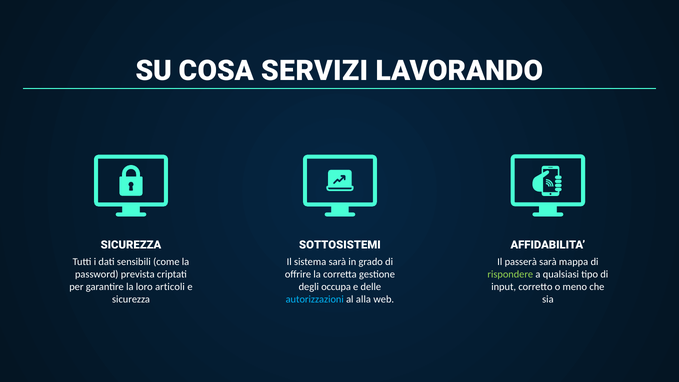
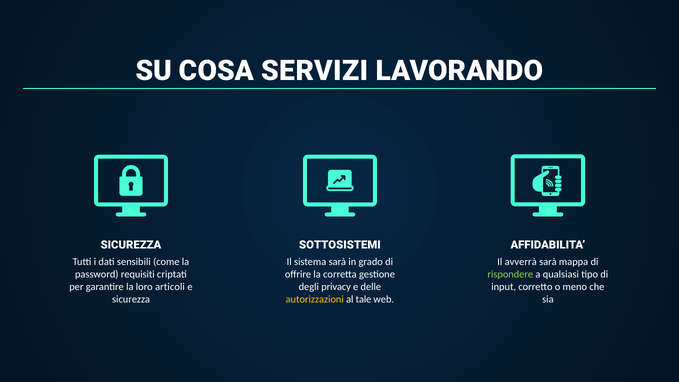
passerà: passerà -> avverrà (521, 262)
prevista: prevista -> requisiti (138, 274)
occupa: occupa -> privacy (336, 287)
autorizzazioni colour: light blue -> yellow (315, 299)
alla: alla -> tale (364, 299)
